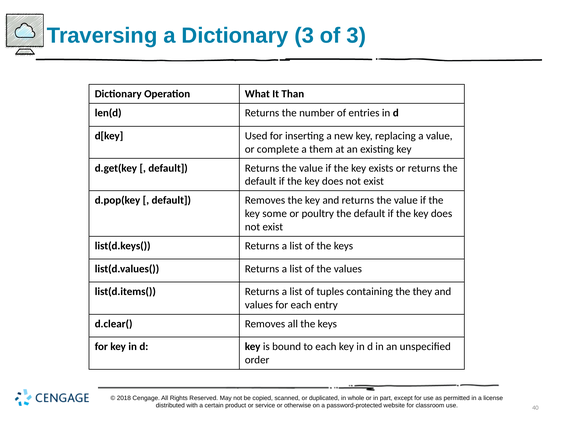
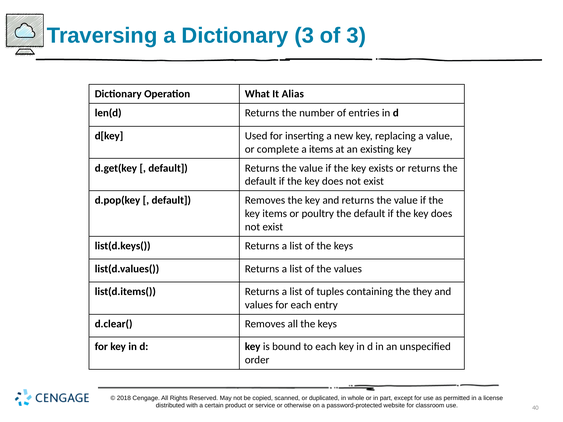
Than: Than -> Alias (293, 94)
a them: them -> items (321, 149)
key some: some -> items (275, 214)
